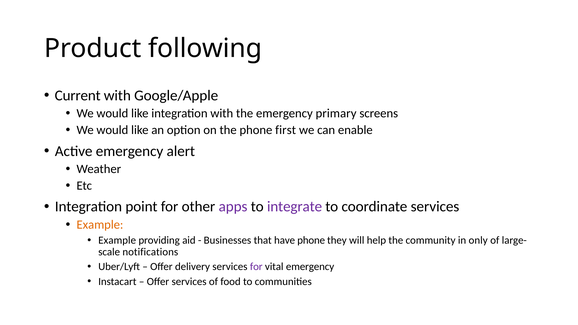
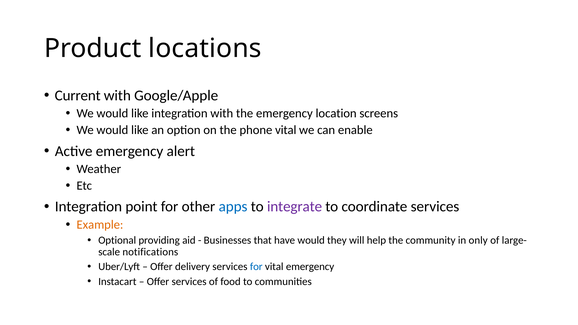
following: following -> locations (205, 49)
primary: primary -> location (336, 114)
phone first: first -> vital (286, 130)
apps colour: purple -> blue (233, 207)
Example: Example -> Optional (117, 240)
have phone: phone -> would (311, 240)
for colour: purple -> blue (256, 267)
